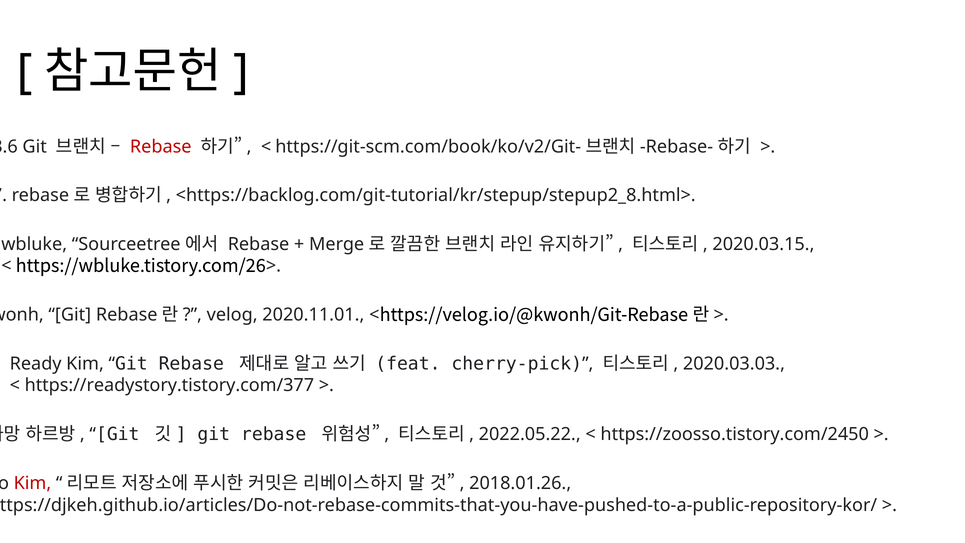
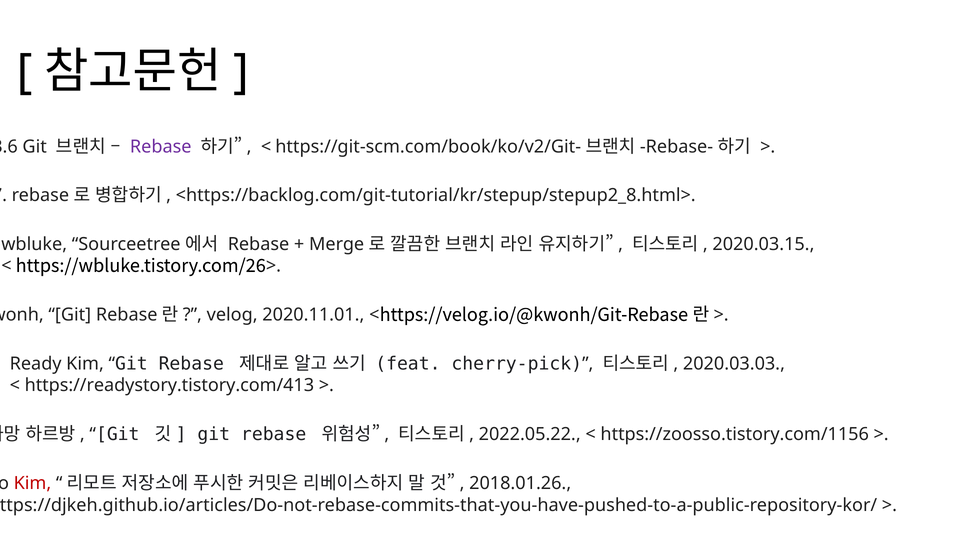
Rebase colour: red -> purple (161, 146)
https://readystory.tistory.com/377: https://readystory.tistory.com/377 -> https://readystory.tistory.com/413 (169, 385)
https://zoosso.tistory.com/2450: https://zoosso.tistory.com/2450 -> https://zoosso.tistory.com/1156 (735, 434)
